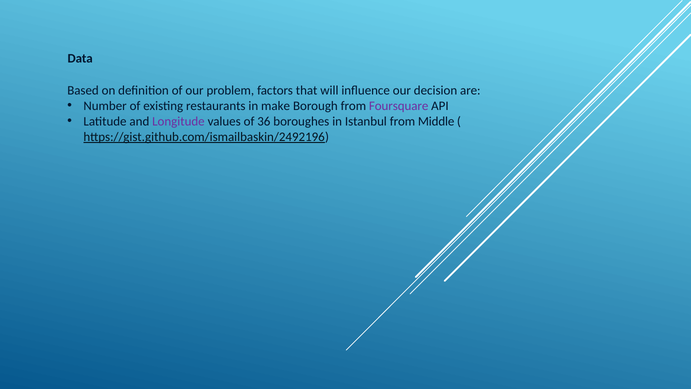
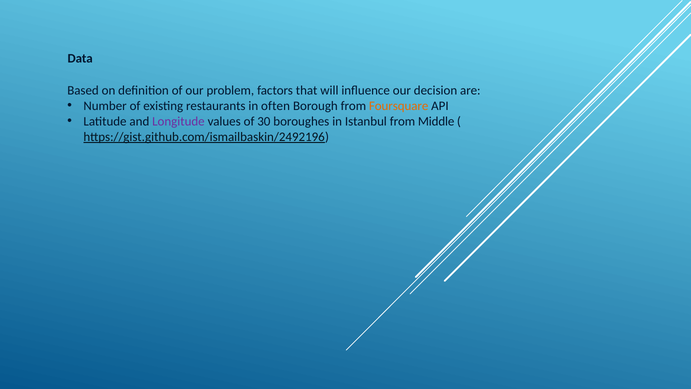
make: make -> often (276, 106)
Foursquare colour: purple -> orange (399, 106)
36: 36 -> 30 (264, 121)
